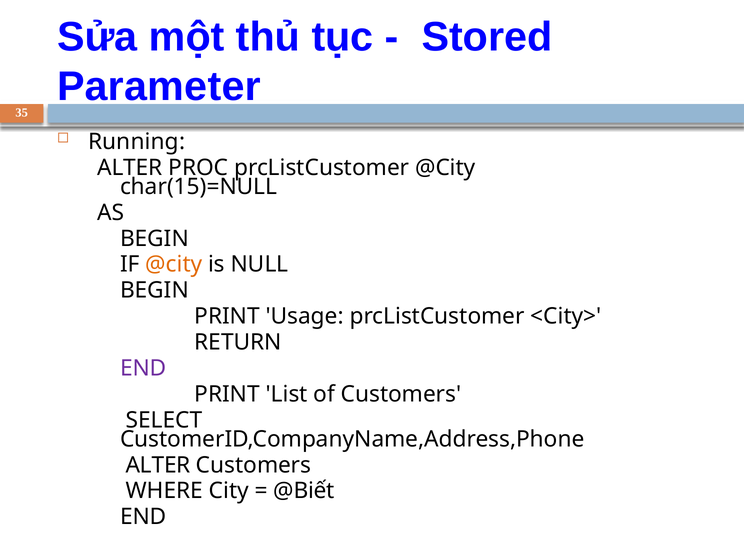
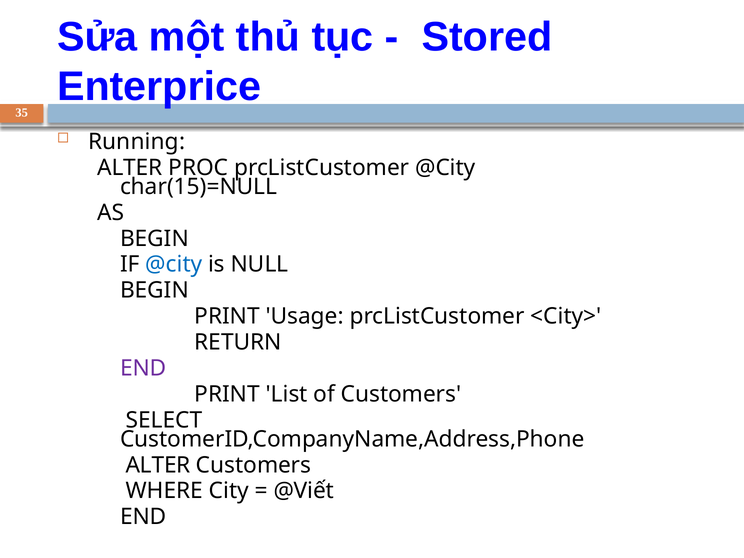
Parameter: Parameter -> Enterprice (159, 87)
@city colour: orange -> blue (174, 264)
@Biết: @Biết -> @Viết (304, 491)
